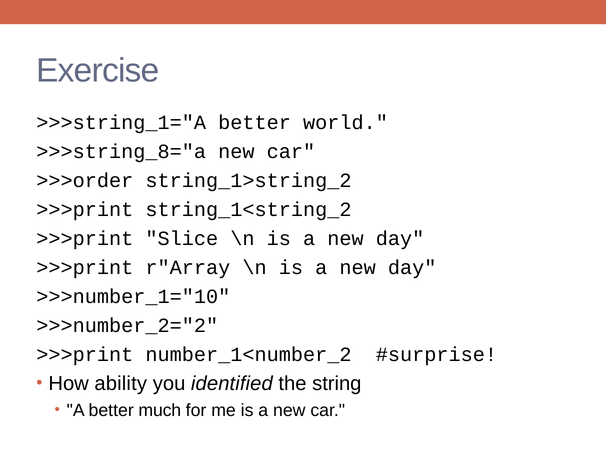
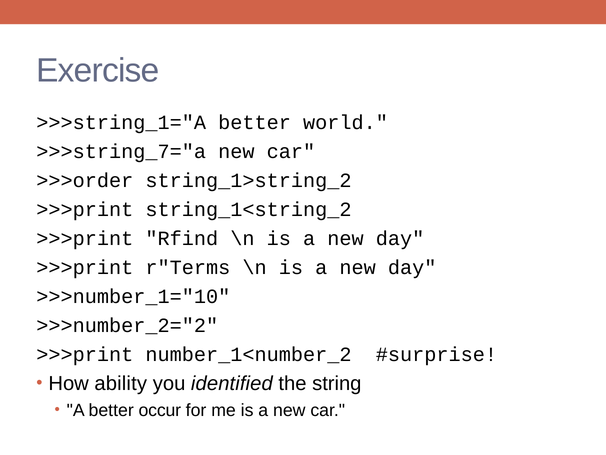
>>>string_8="a: >>>string_8="a -> >>>string_7="a (121, 152)
Slice: Slice -> Rfind (182, 238)
r"Array: r"Array -> r"Terms (188, 267)
much: much -> occur (160, 410)
